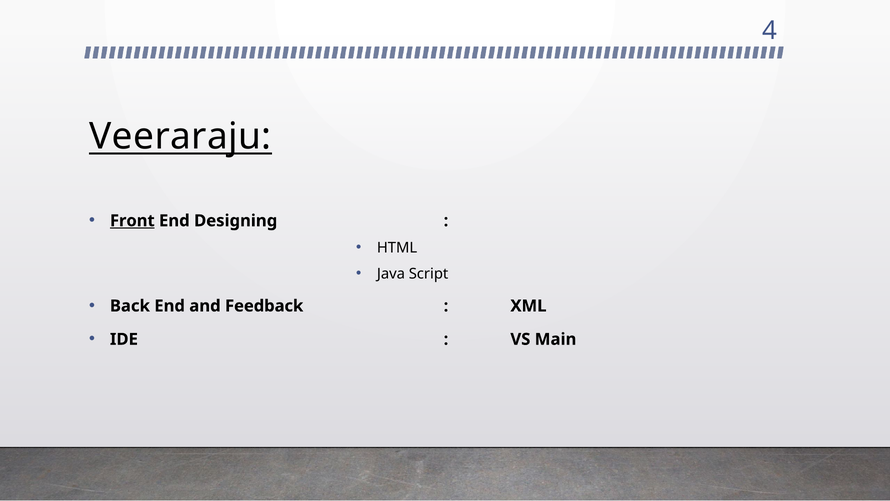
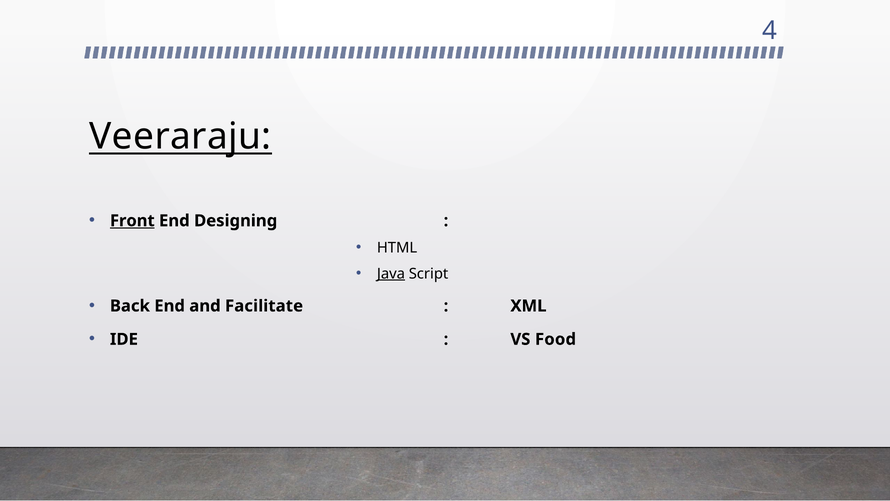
Java underline: none -> present (391, 273)
Feedback: Feedback -> Facilitate (264, 306)
Main: Main -> Food (555, 339)
